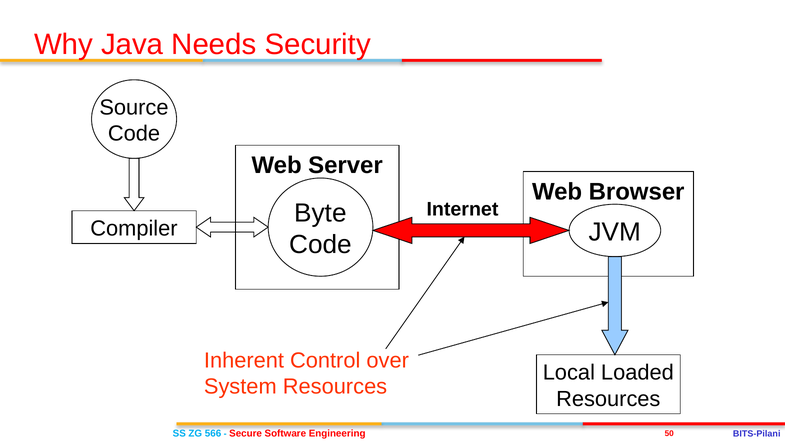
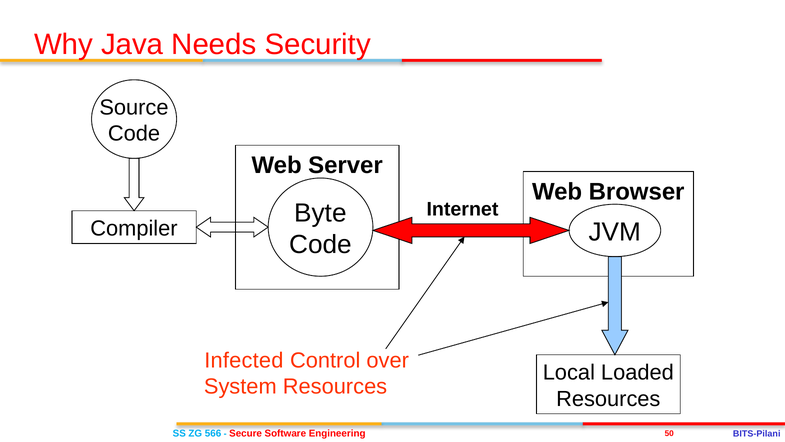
Inherent: Inherent -> Infected (244, 360)
